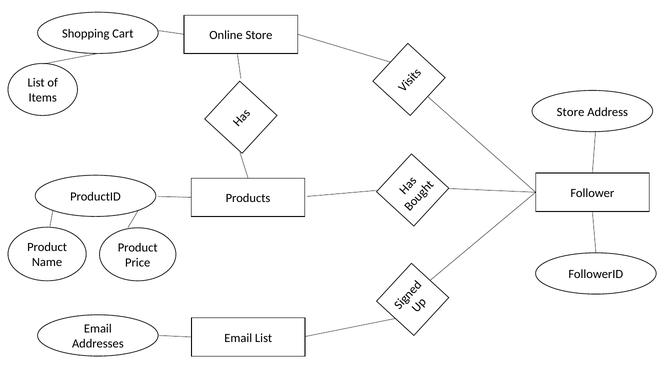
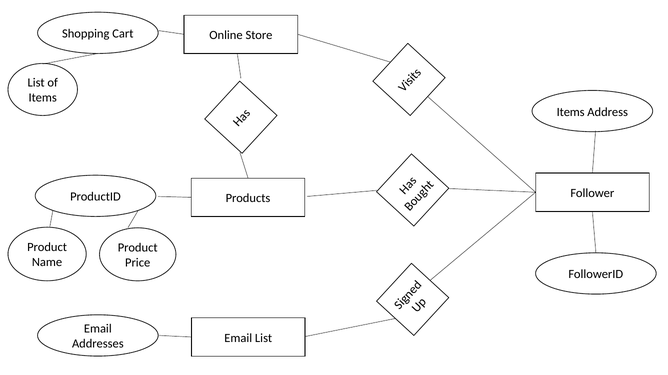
Store: Store -> Items (571, 112)
